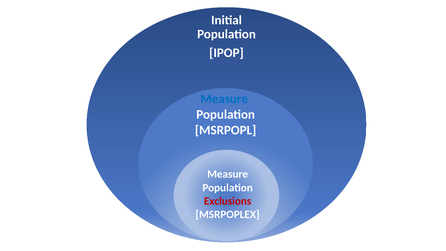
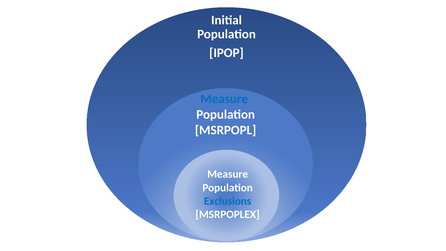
Exclusions colour: red -> blue (228, 201)
